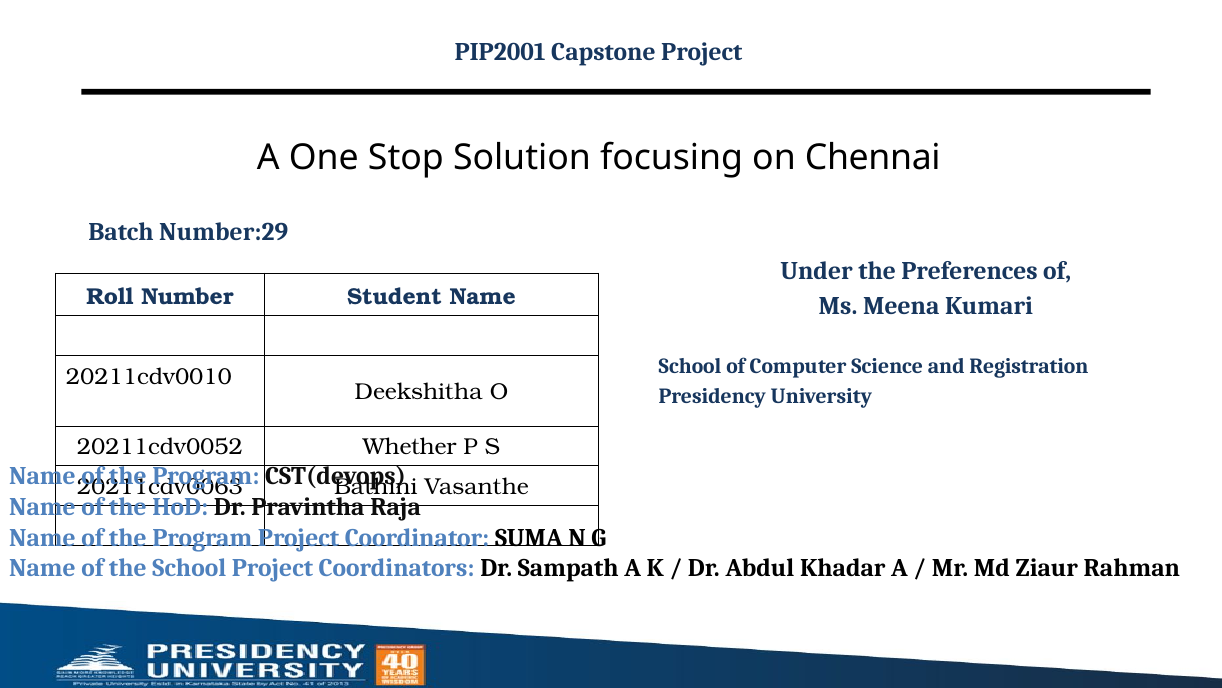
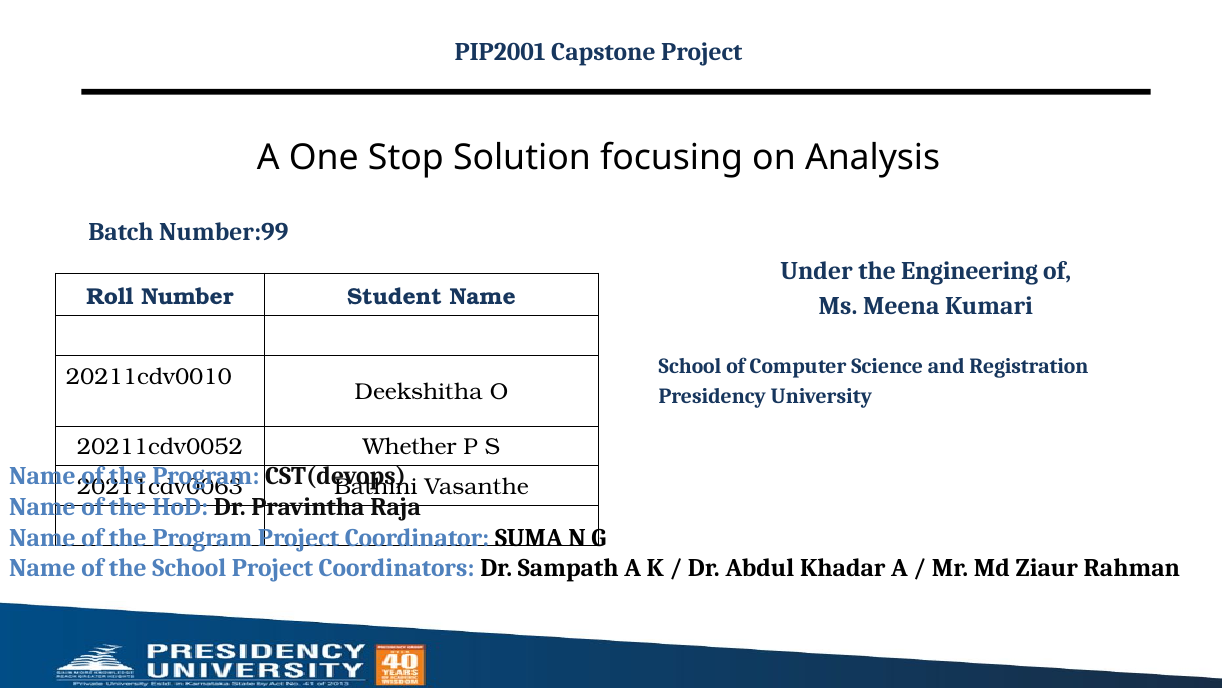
Chennai: Chennai -> Analysis (873, 158)
Number:29: Number:29 -> Number:99 (224, 232)
Preferences: Preferences -> Engineering (970, 271)
